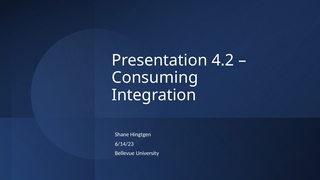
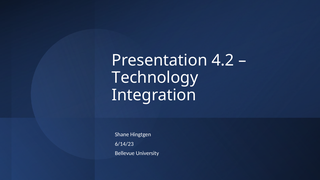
Consuming: Consuming -> Technology (155, 78)
